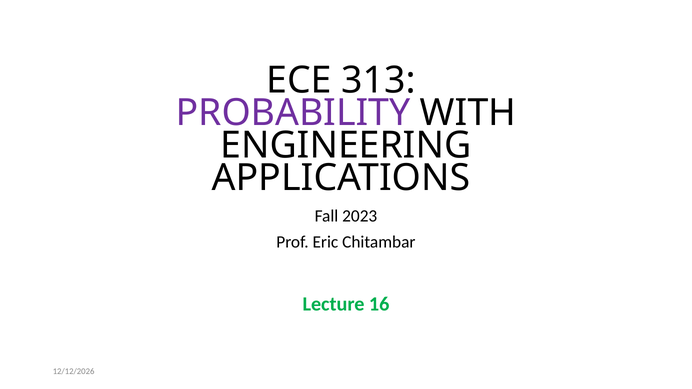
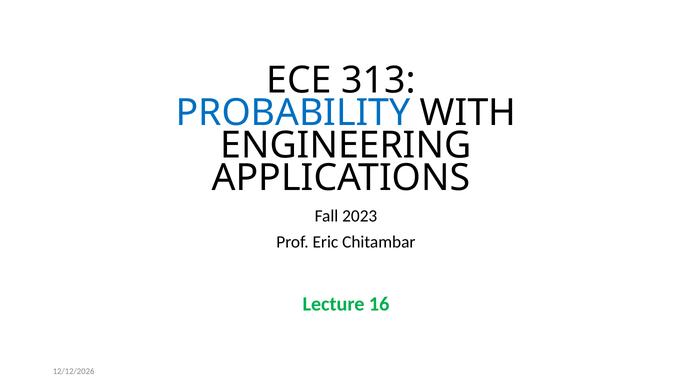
PROBABILITY colour: purple -> blue (293, 113)
